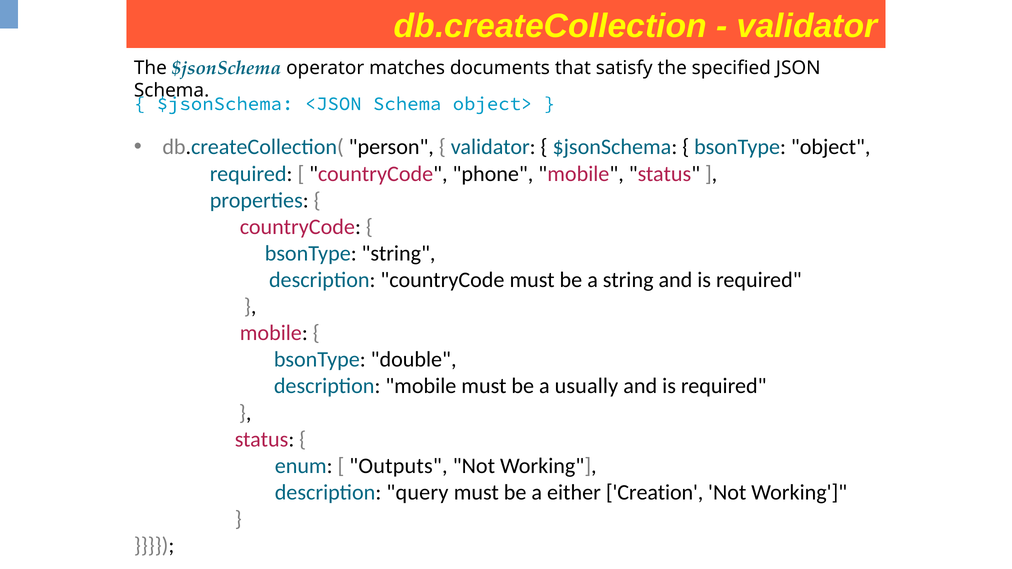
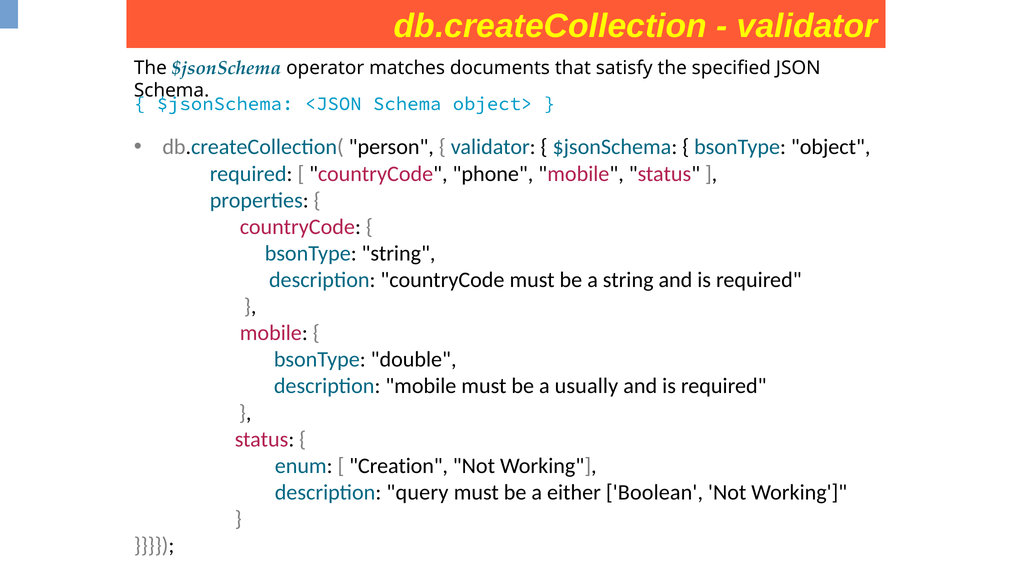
Outputs: Outputs -> Creation (399, 466)
Creation: Creation -> Boolean (654, 493)
